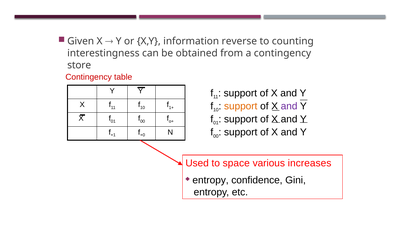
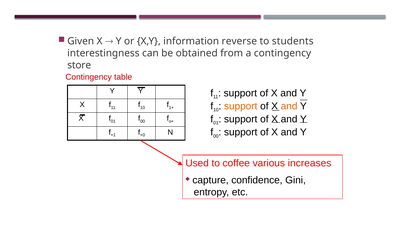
counting: counting -> students (293, 41)
and colour: purple -> orange (289, 106)
space: space -> coffee (236, 163)
entropy: entropy -> capture (211, 180)
